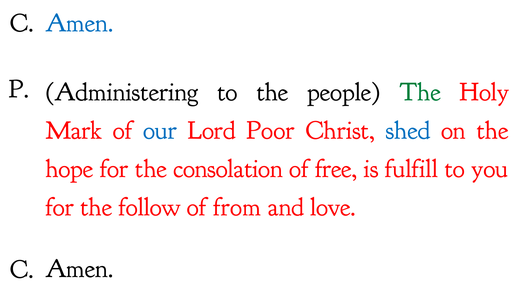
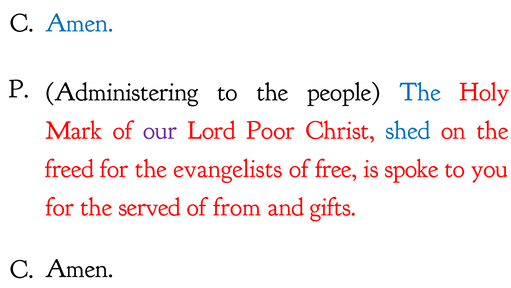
The colour: green -> blue (420, 92)
our colour: blue -> purple (160, 130)
hope: hope -> freed (69, 168)
consolation: consolation -> evangelists (228, 168)
fulfill: fulfill -> spoke (412, 168)
follow: follow -> served (150, 207)
love: love -> gifts (333, 207)
